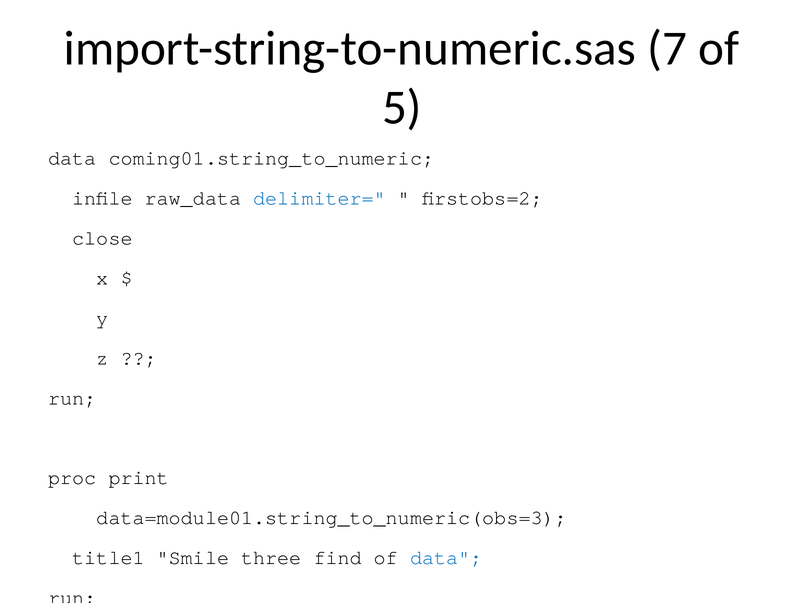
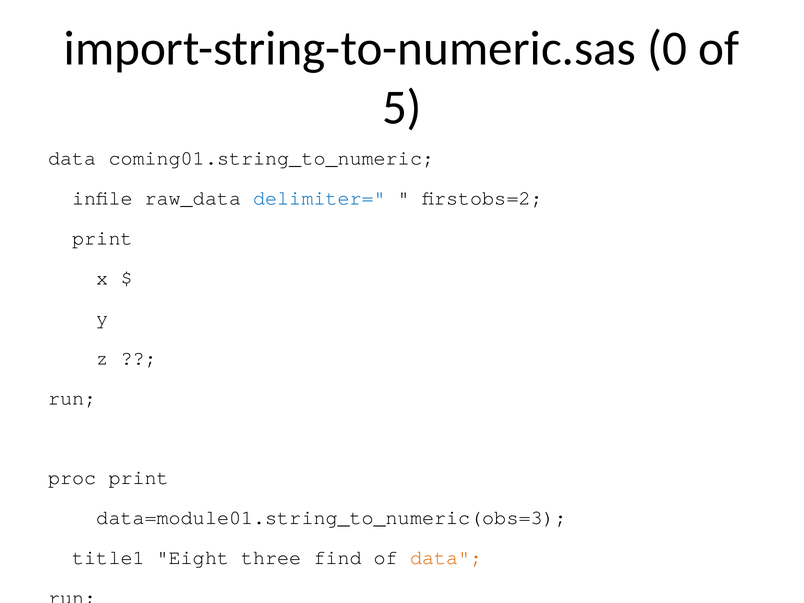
7: 7 -> 0 (667, 48)
close: close -> print (103, 238)
Smile: Smile -> Eight (193, 558)
data colour: blue -> orange (446, 558)
